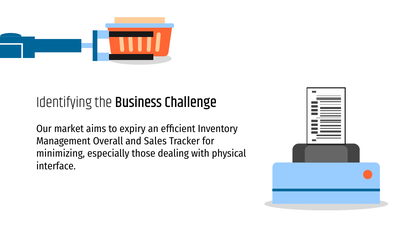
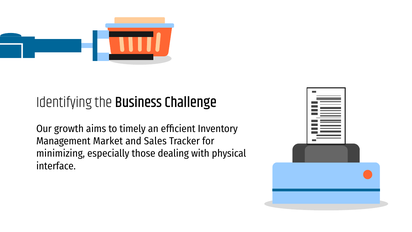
market: market -> growth (69, 129)
expiry: expiry -> timely (133, 129)
Overall: Overall -> Market (108, 141)
